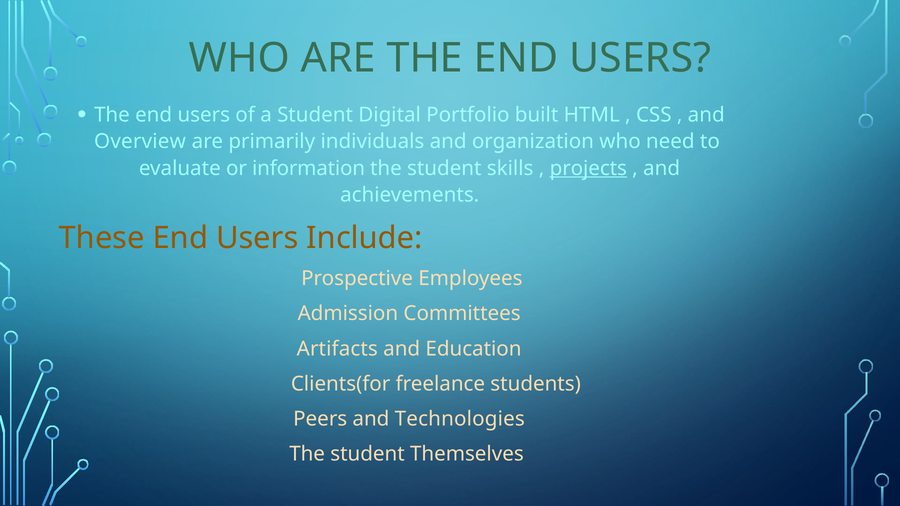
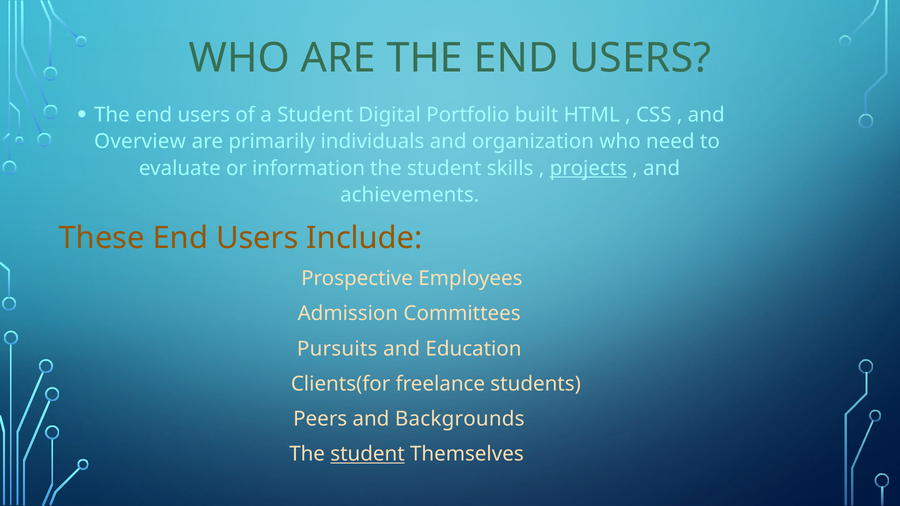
Artifacts: Artifacts -> Pursuits (337, 349)
Technologies: Technologies -> Backgrounds (460, 419)
student underline: none -> present (368, 454)
